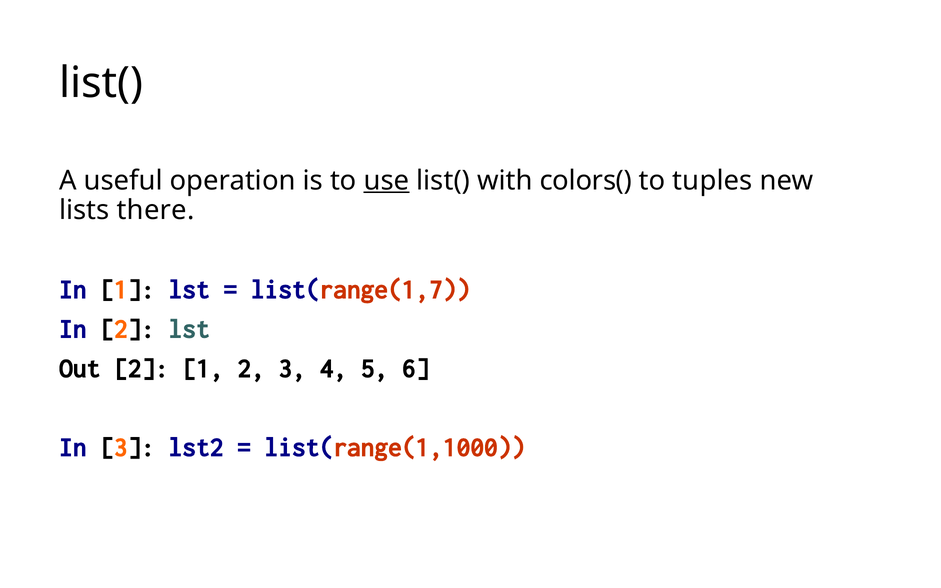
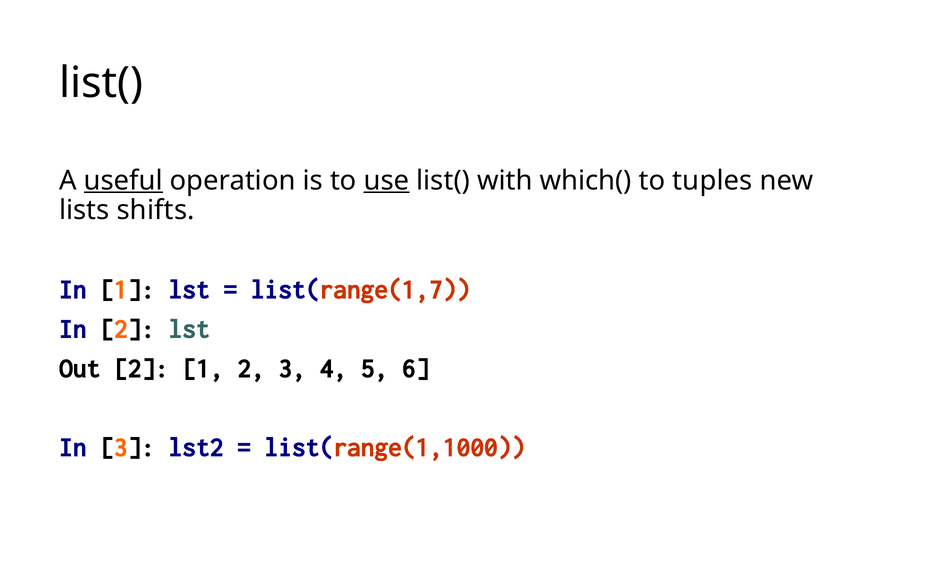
useful underline: none -> present (123, 181)
colors(: colors( -> which( (586, 181)
there: there -> shifts (156, 210)
